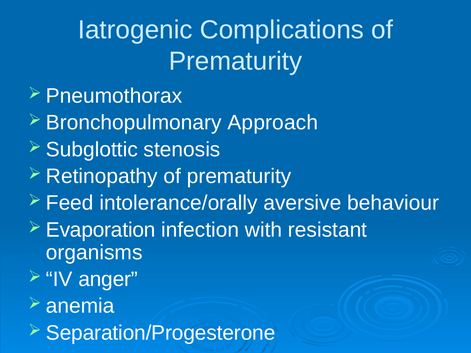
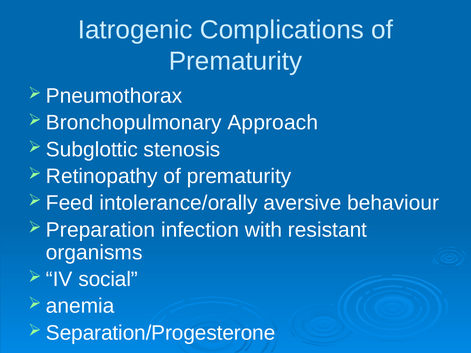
Evaporation: Evaporation -> Preparation (101, 230)
anger: anger -> social (108, 279)
